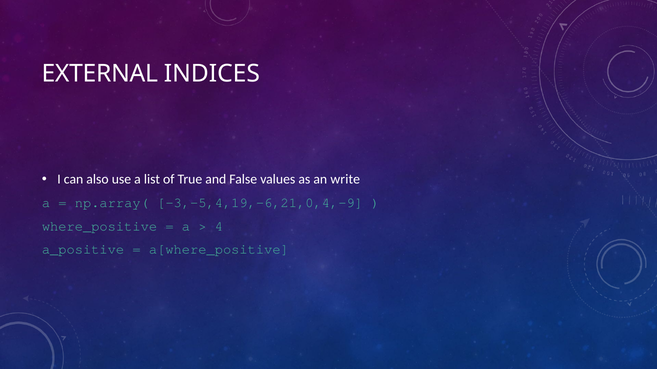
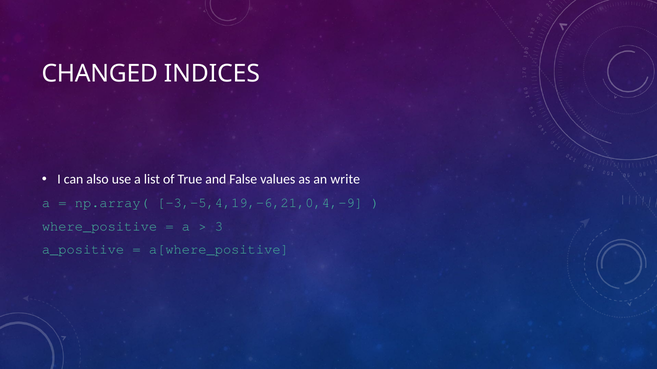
EXTERNAL: EXTERNAL -> CHANGED (100, 74)
4: 4 -> 3 (219, 226)
